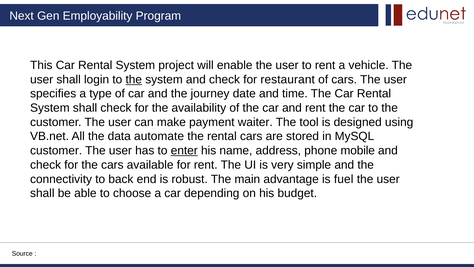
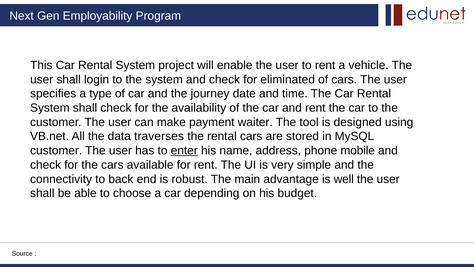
the underline: present -> none (134, 79)
restaurant: restaurant -> eliminated (288, 79)
automate: automate -> traverses (159, 136)
fuel: fuel -> well (344, 179)
